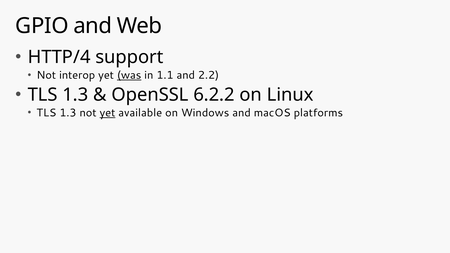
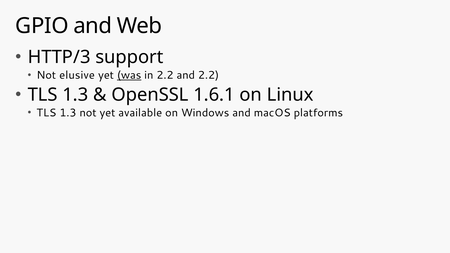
HTTP/4: HTTP/4 -> HTTP/3 (59, 57)
interop: interop -> elusive (77, 75)
in 1.1: 1.1 -> 2.2 (165, 75)
6.2.2: 6.2.2 -> 1.6.1 (214, 95)
yet underline: present -> none (107, 113)
